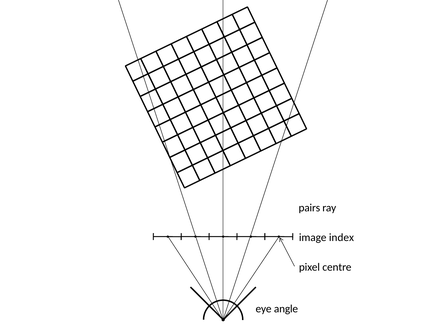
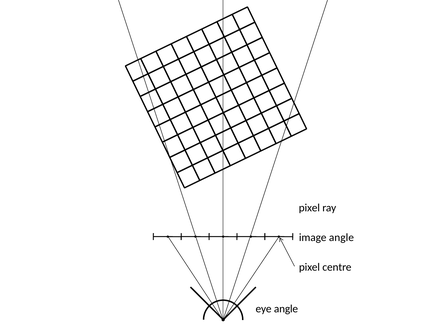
pairs: pairs -> pixel (309, 208)
image index: index -> angle (341, 238)
